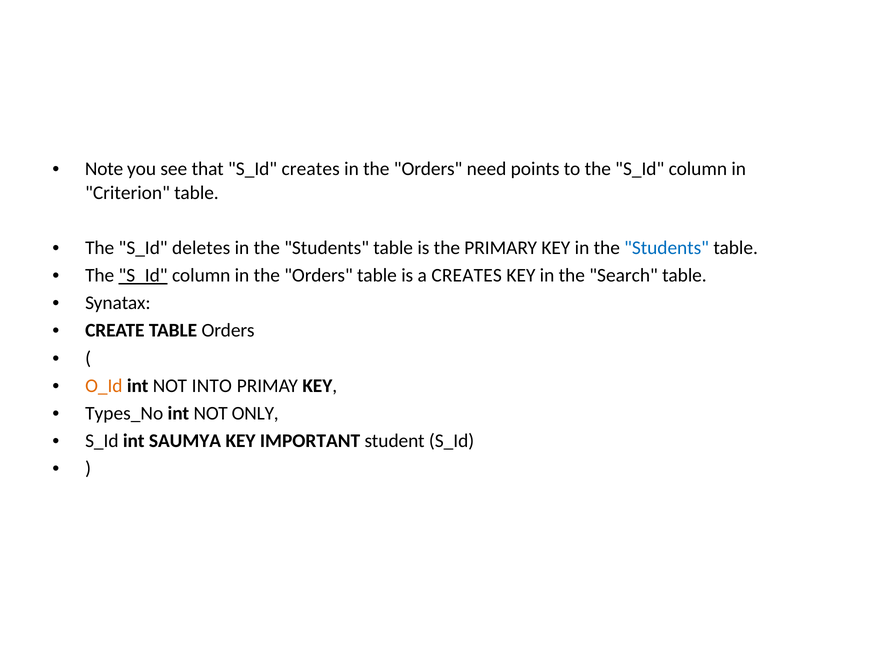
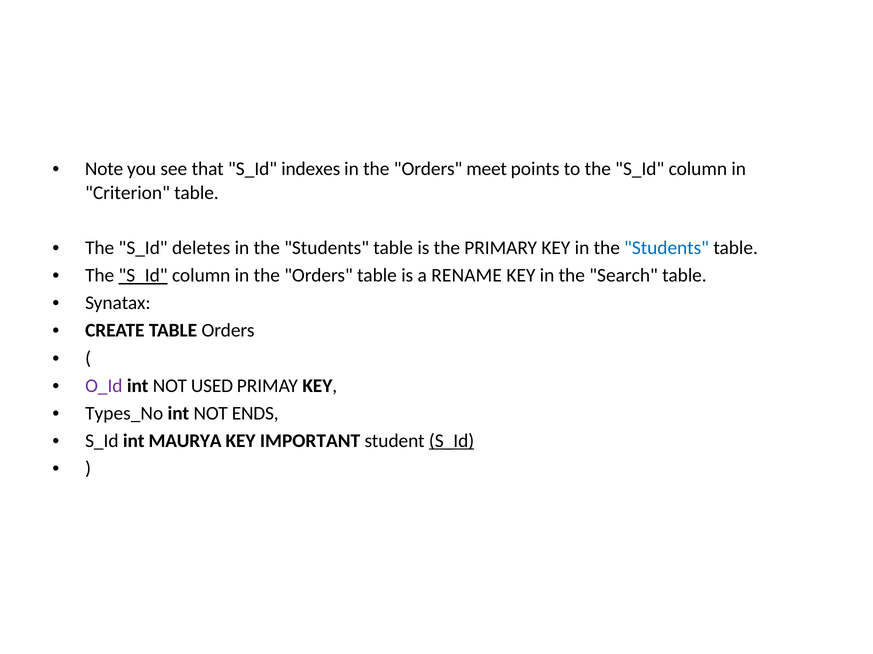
S_Id creates: creates -> indexes (311, 169)
need: need -> meet (487, 169)
a CREATES: CREATES -> RENAME (467, 276)
O_Id colour: orange -> purple (104, 386)
INTO: INTO -> USED (212, 386)
ONLY: ONLY -> ENDS (255, 414)
SAUMYA: SAUMYA -> MAURYA (185, 441)
S_Id underline: none -> present (452, 441)
